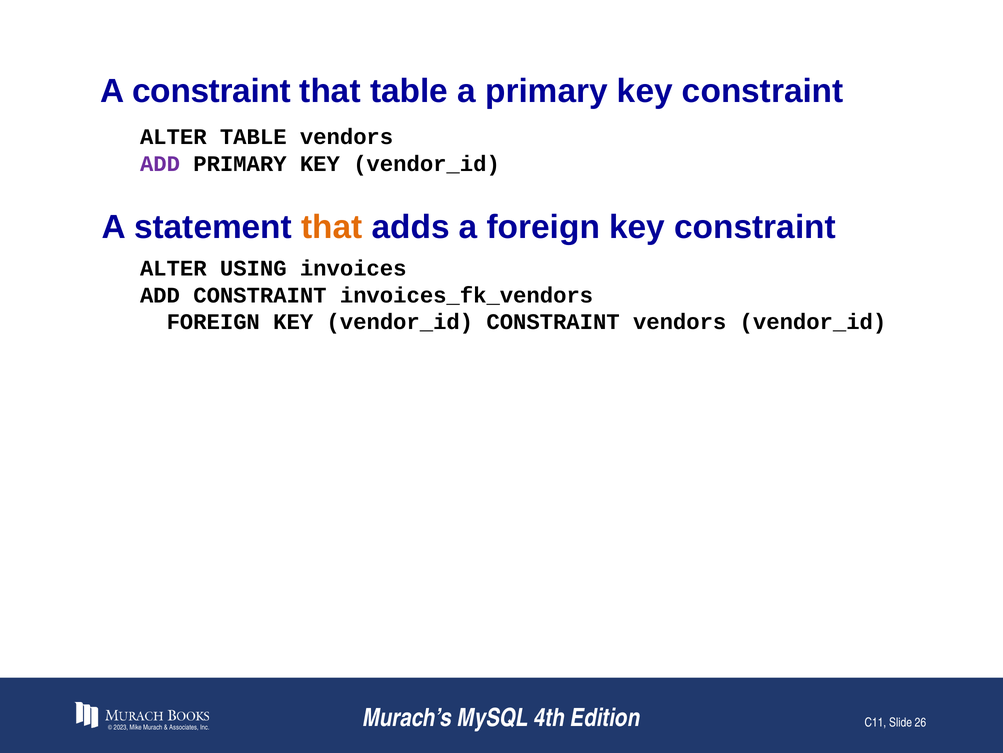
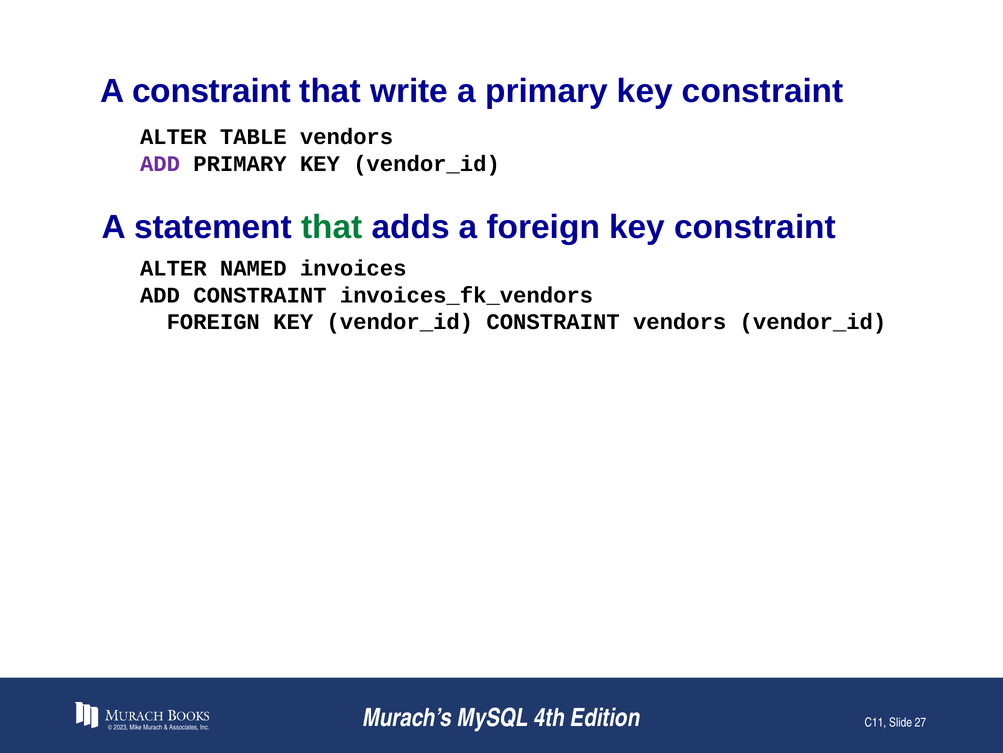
that table: table -> write (409, 91)
that colour: orange -> green (332, 227)
USING: USING -> NAMED (253, 268)
26: 26 -> 27 (920, 722)
